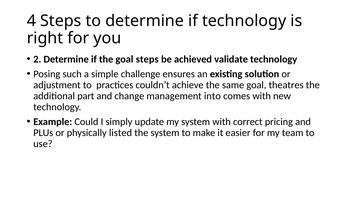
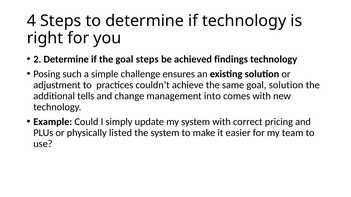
validate: validate -> findings (231, 59)
goal theatres: theatres -> solution (286, 85)
part: part -> tells (86, 96)
